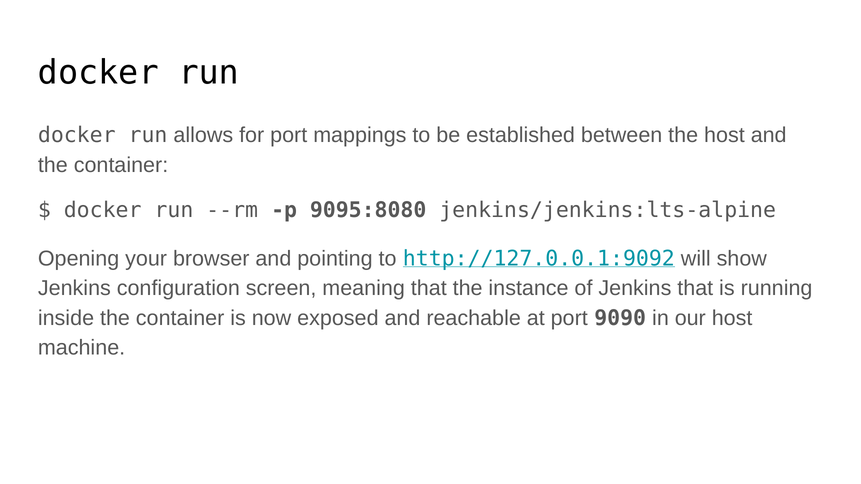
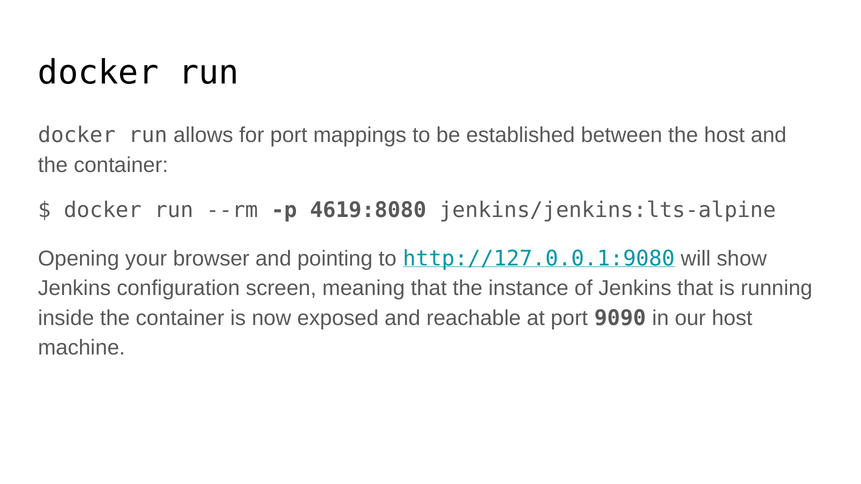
9095:8080: 9095:8080 -> 4619:8080 (368, 210)
http://127.0.0.1:9092: http://127.0.0.1:9092 -> http://127.0.0.1:9080 (539, 259)
